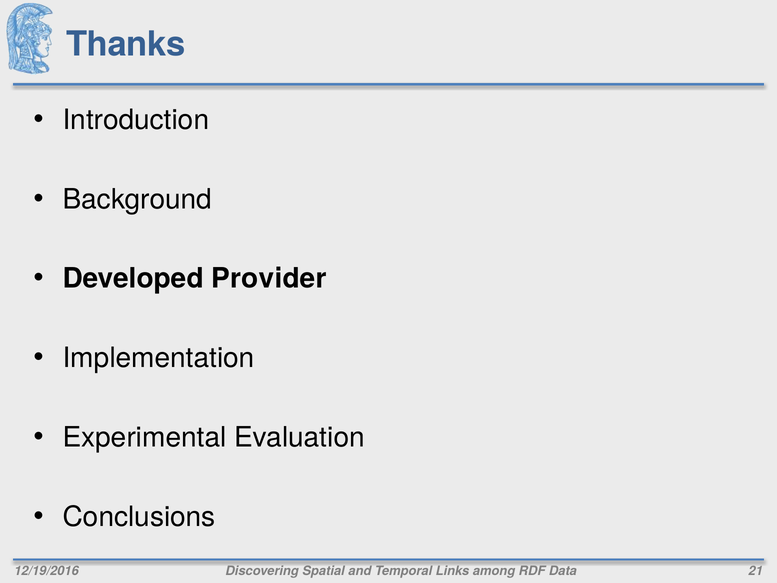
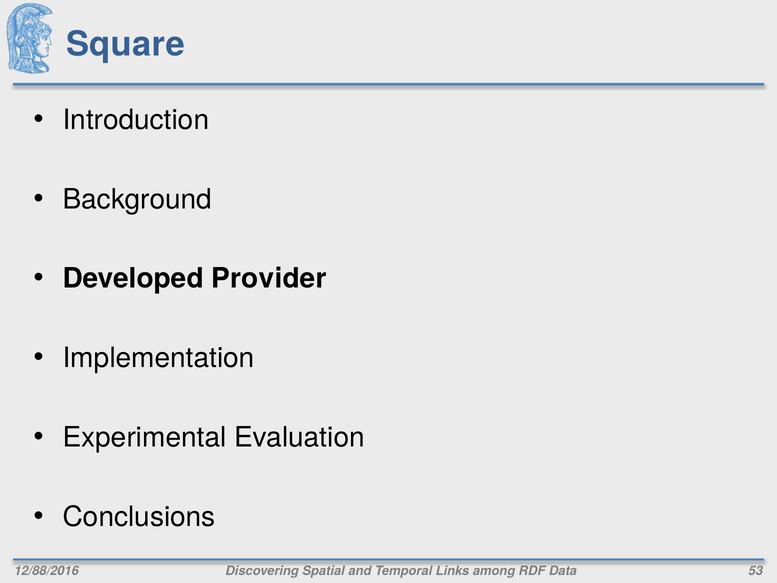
Thanks: Thanks -> Square (125, 44)
12/19/2016: 12/19/2016 -> 12/88/2016 (46, 571)
21: 21 -> 53 (756, 571)
